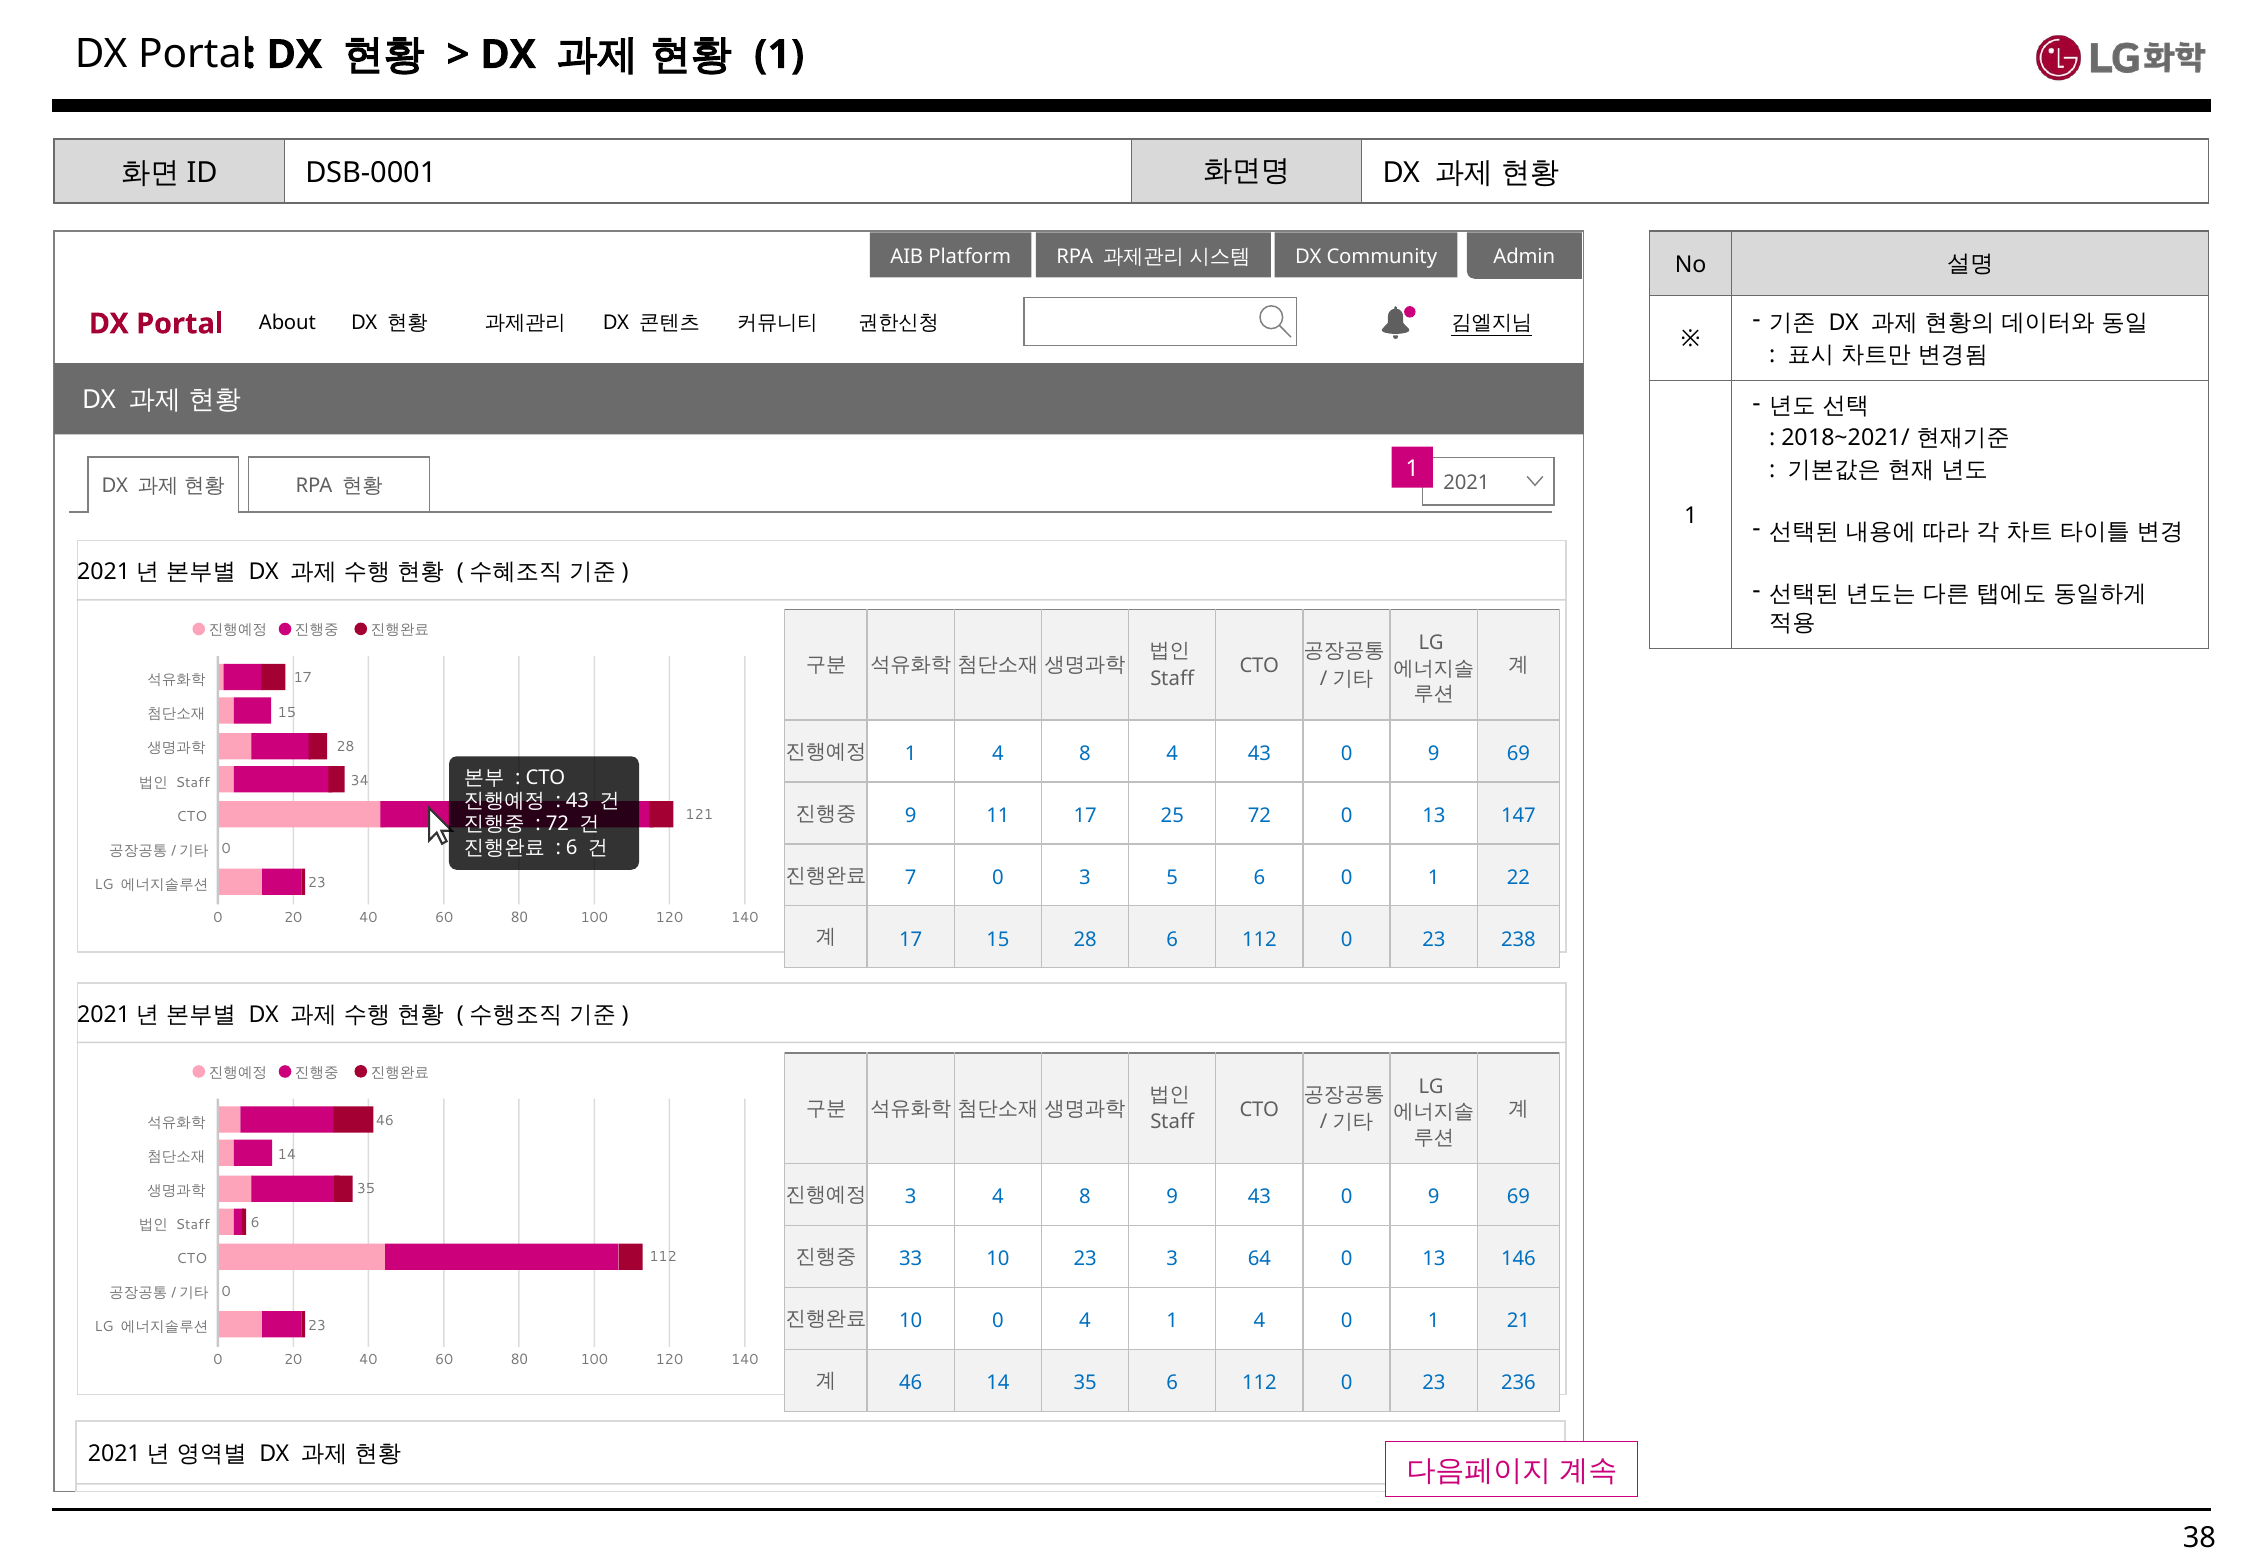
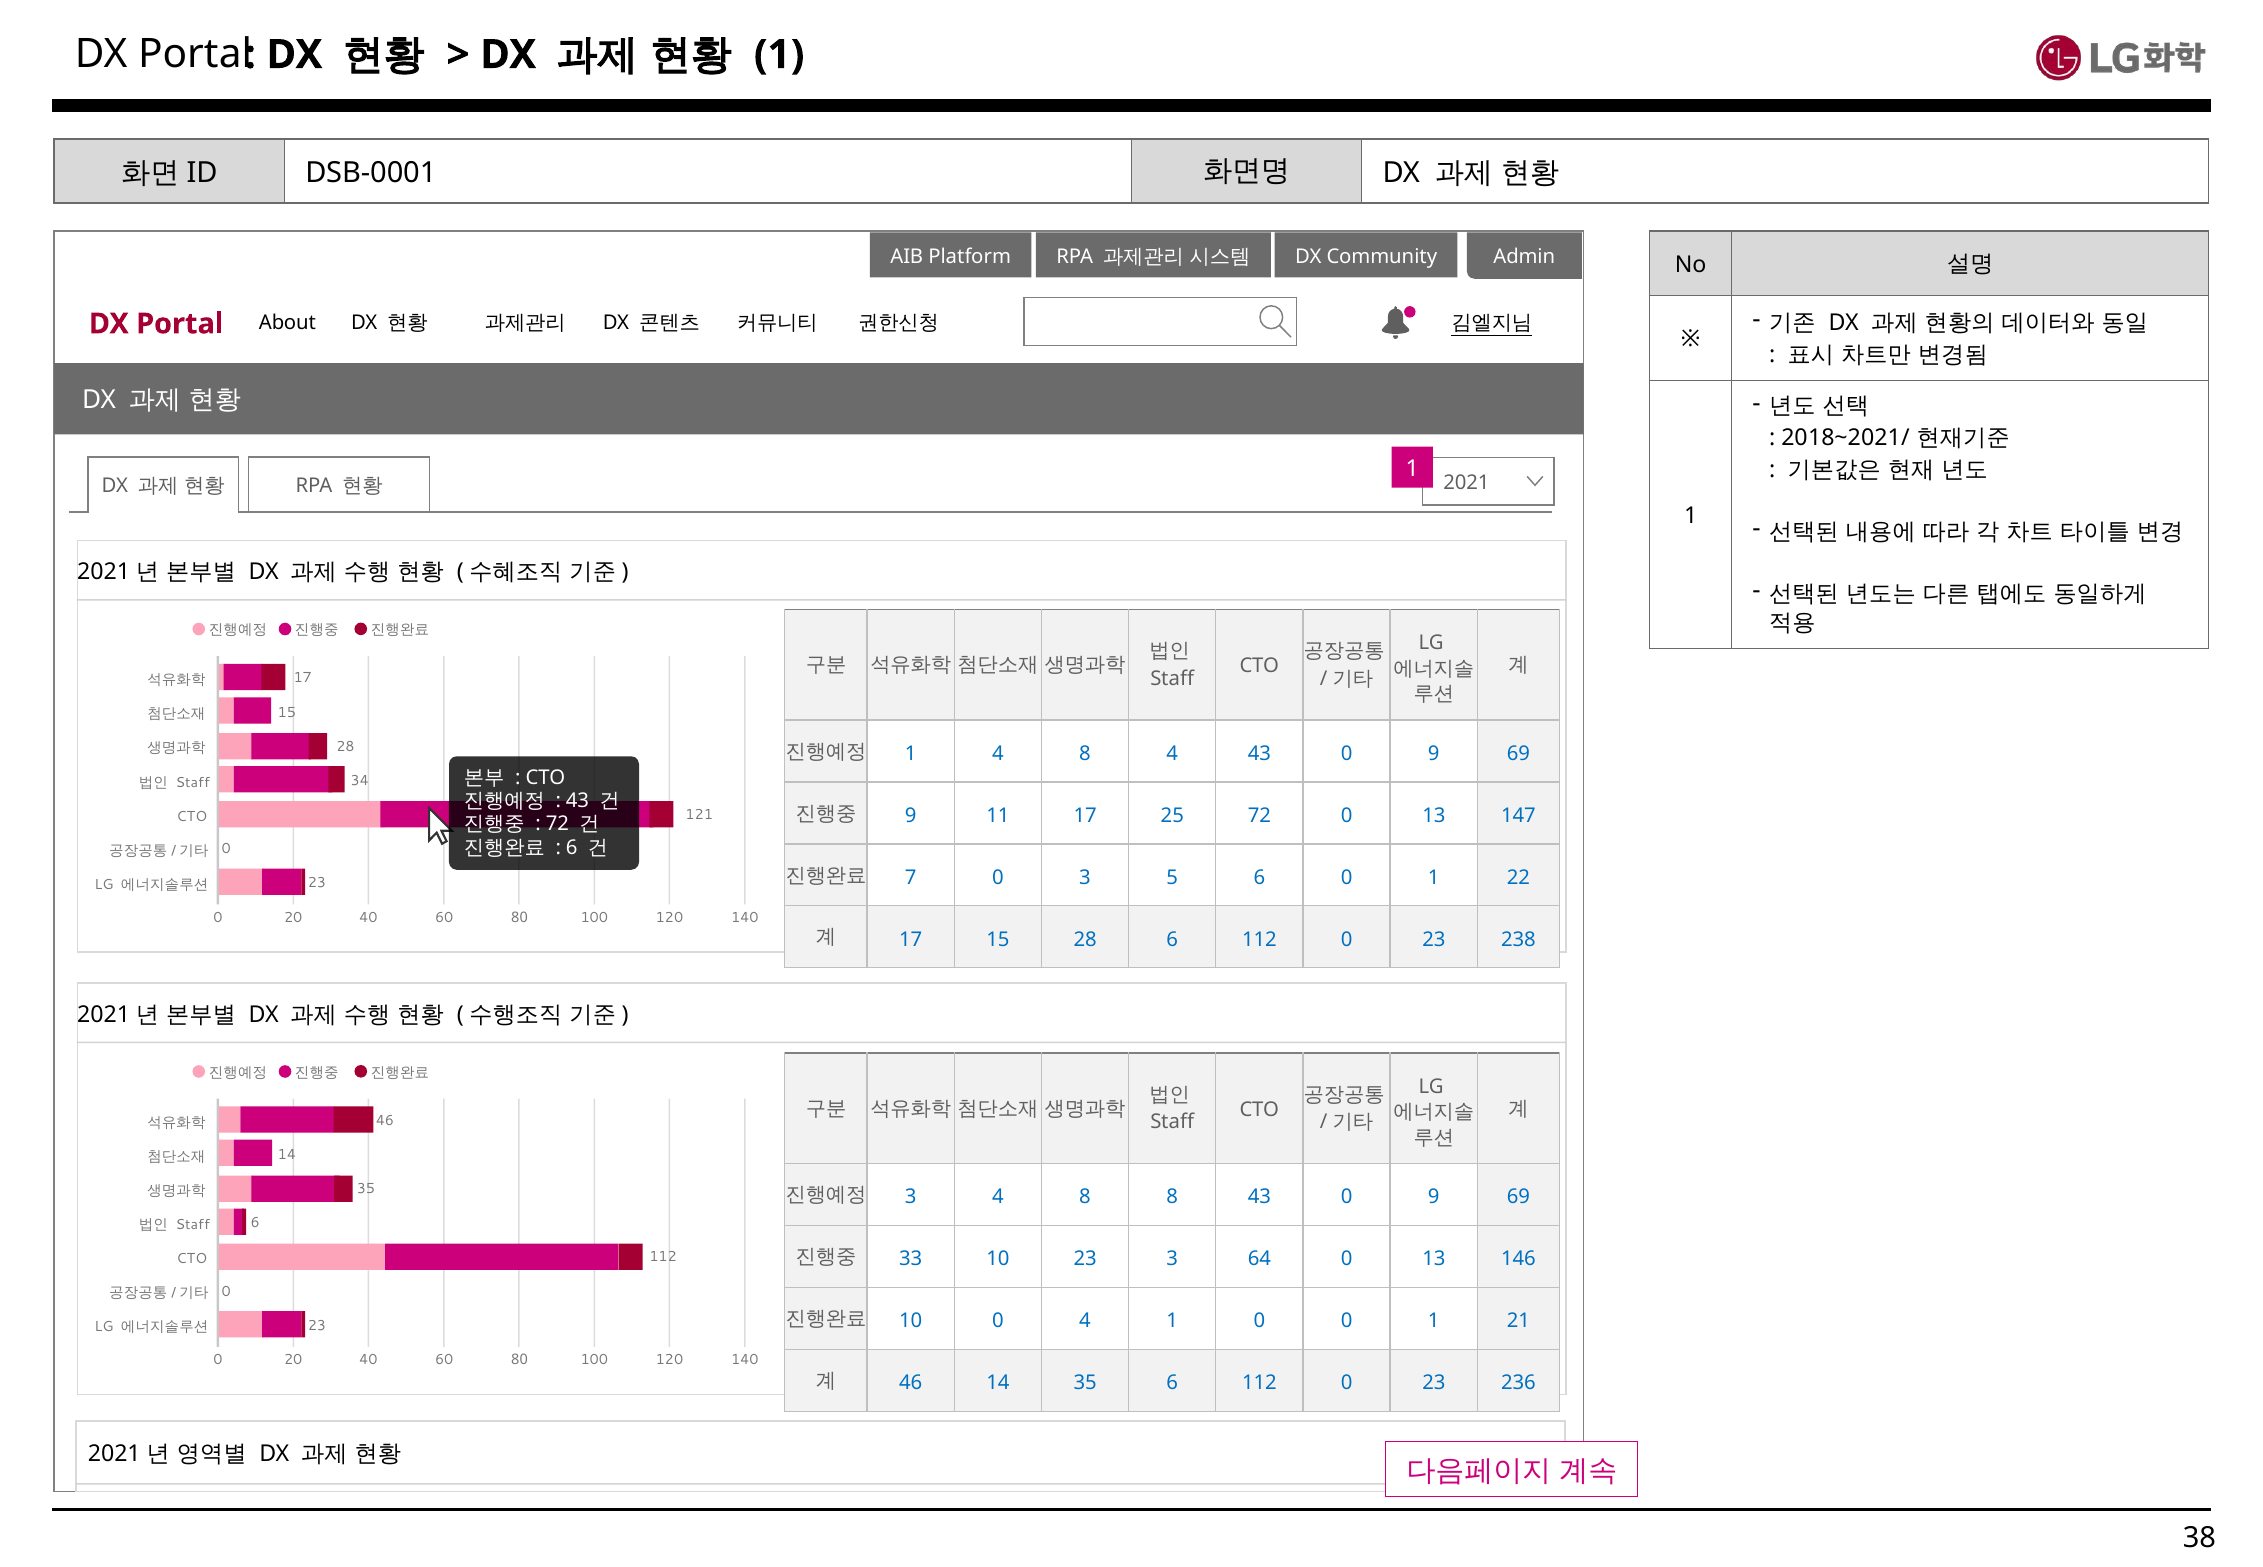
8 9: 9 -> 8 (1172, 1197)
4 1 4: 4 -> 0 (1259, 1321)
